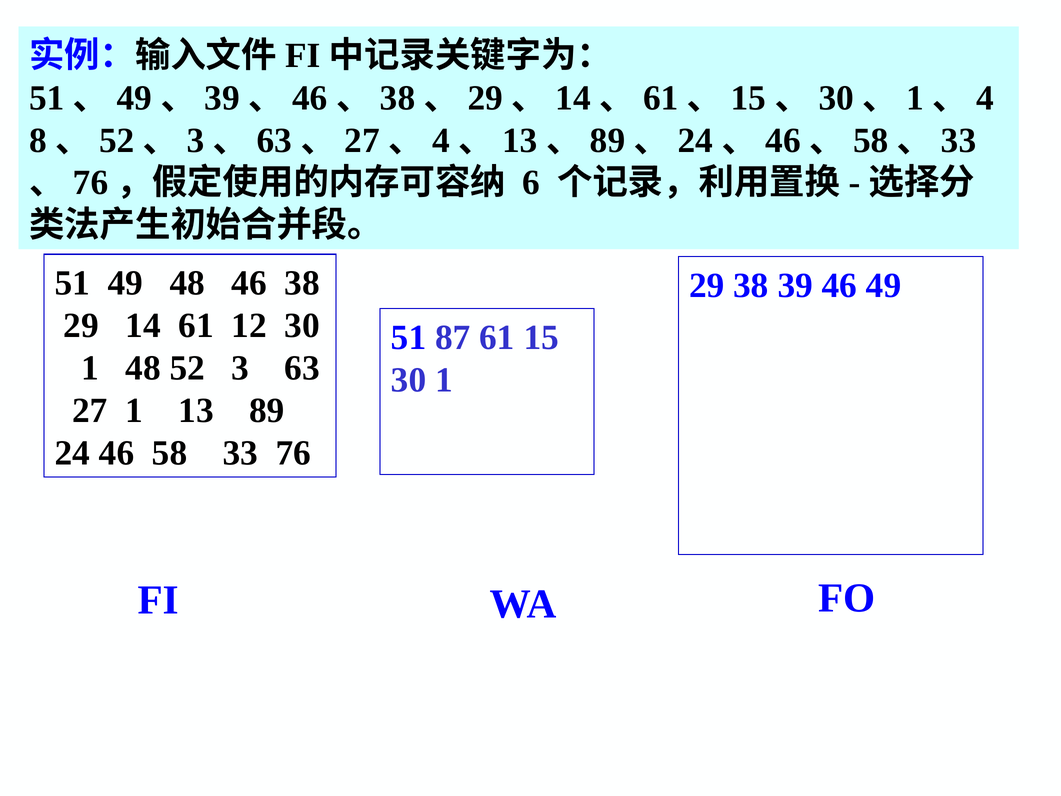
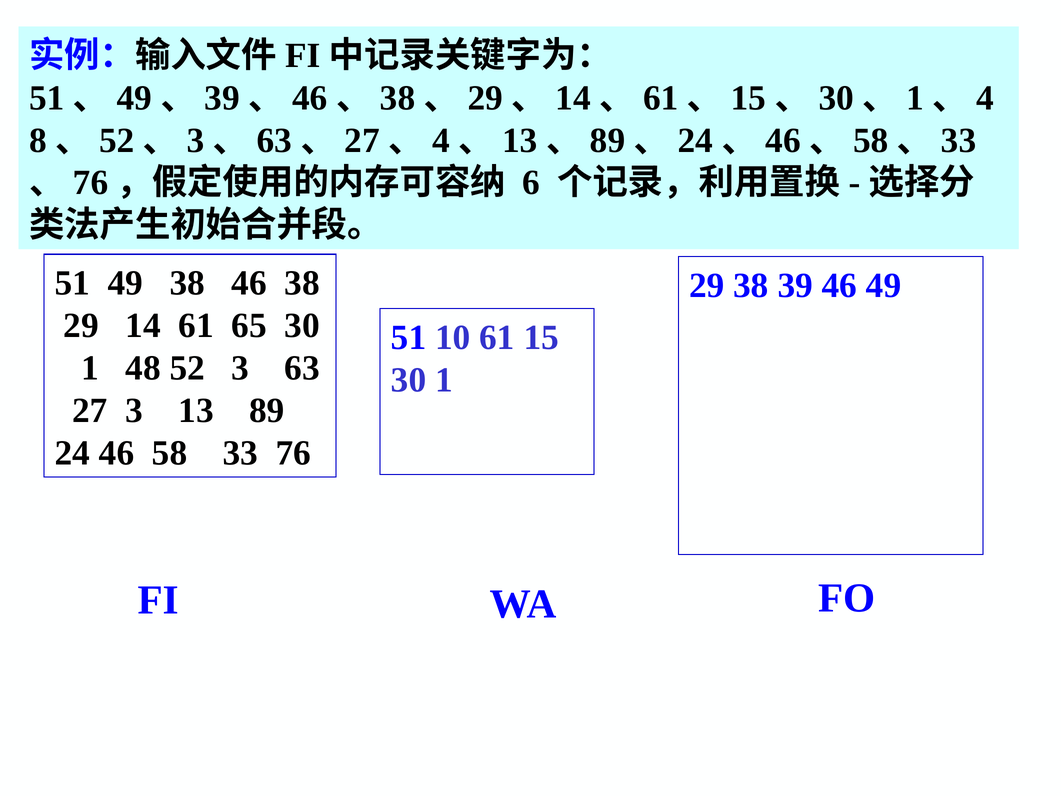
49 48: 48 -> 38 (187, 283)
12: 12 -> 65 (249, 326)
87: 87 -> 10 (453, 337)
27 1: 1 -> 3 (134, 410)
